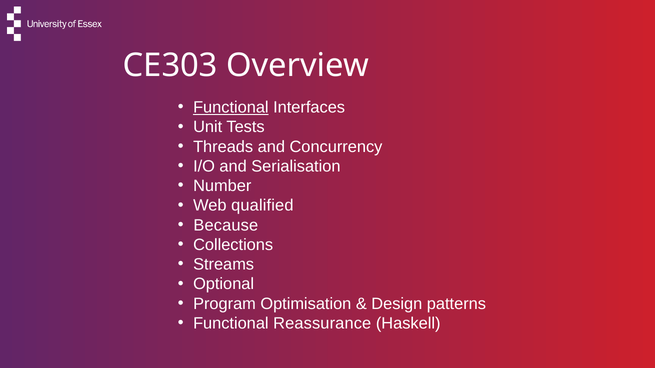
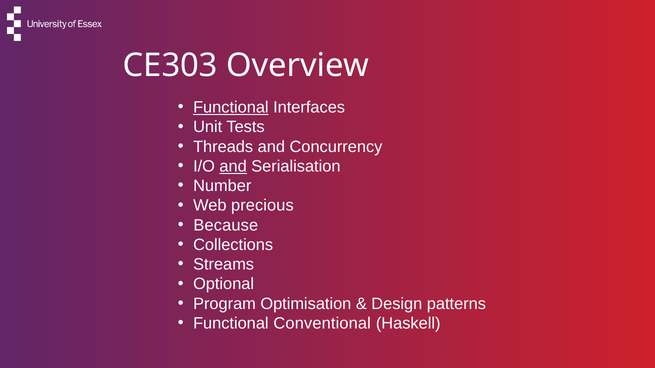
and underline: none -> present (233, 167)
qualified: qualified -> precious (262, 206)
Reassurance: Reassurance -> Conventional (322, 324)
